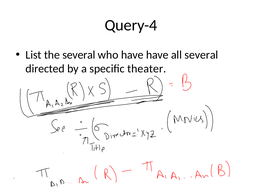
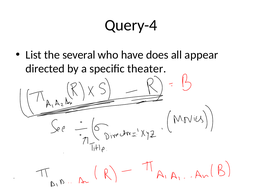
have have: have -> does (157, 55)
all several: several -> appear (201, 55)
